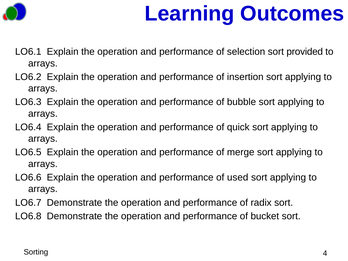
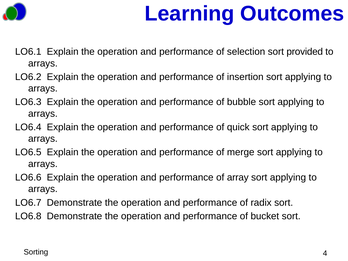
used: used -> array (238, 177)
